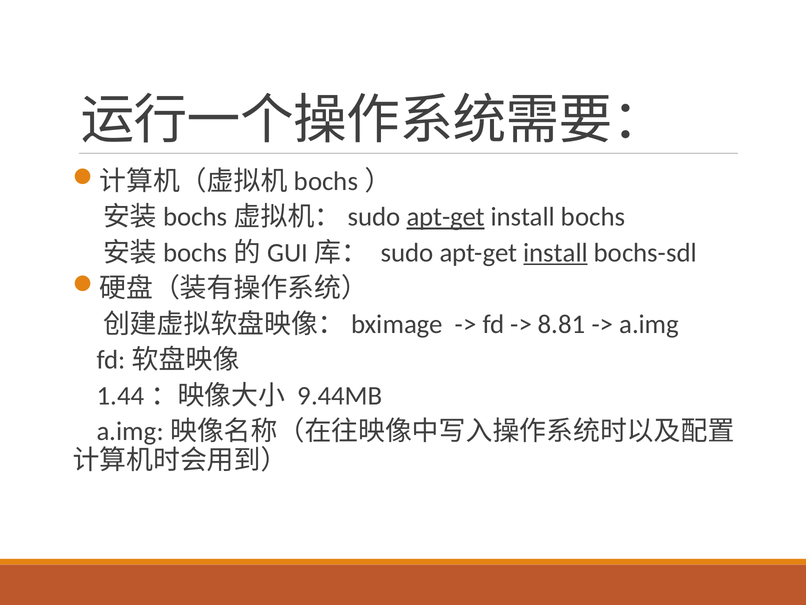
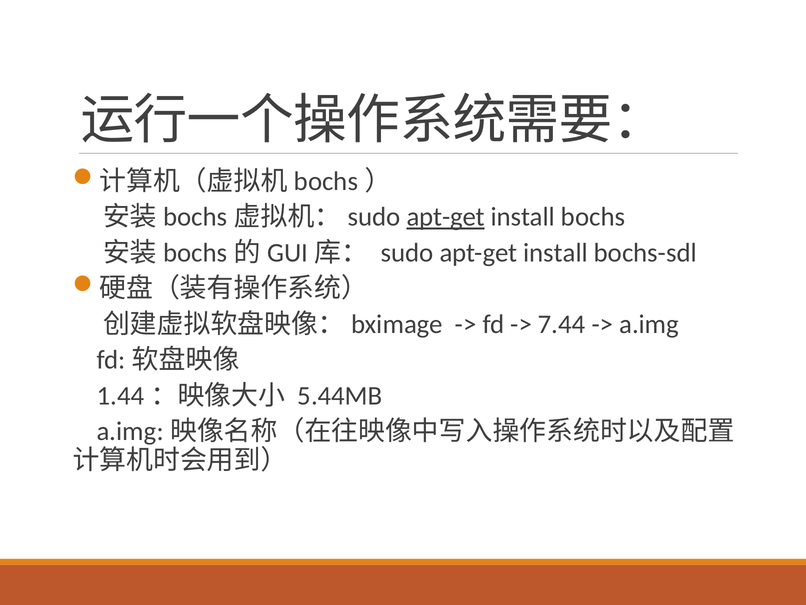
install underline: present -> none (556, 253)
8.81: 8.81 -> 7.44 (562, 324)
9.44MB: 9.44MB -> 5.44MB (340, 395)
